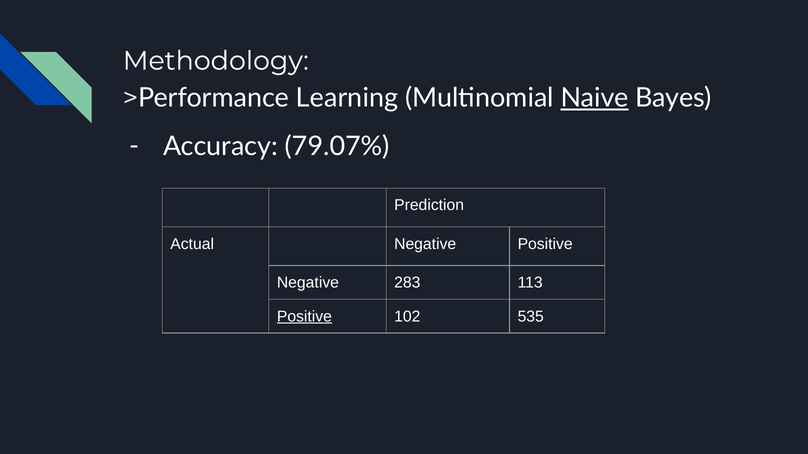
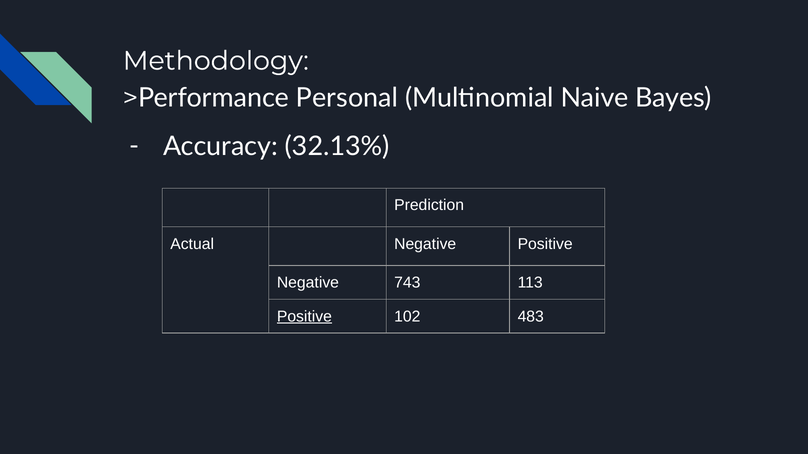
Learning: Learning -> Personal (347, 98)
Naive underline: present -> none (595, 98)
79.07%: 79.07% -> 32.13% (337, 147)
283: 283 -> 743 (407, 283)
535: 535 -> 483 (531, 317)
